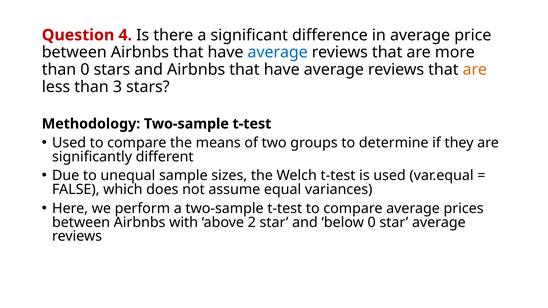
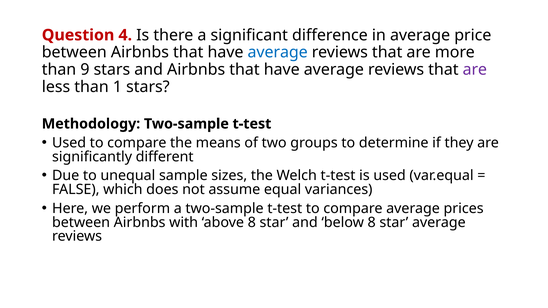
than 0: 0 -> 9 (85, 70)
are colour: orange -> purple (475, 70)
3: 3 -> 1 (117, 87)
above 2: 2 -> 8 (252, 222)
below 0: 0 -> 8 (372, 222)
